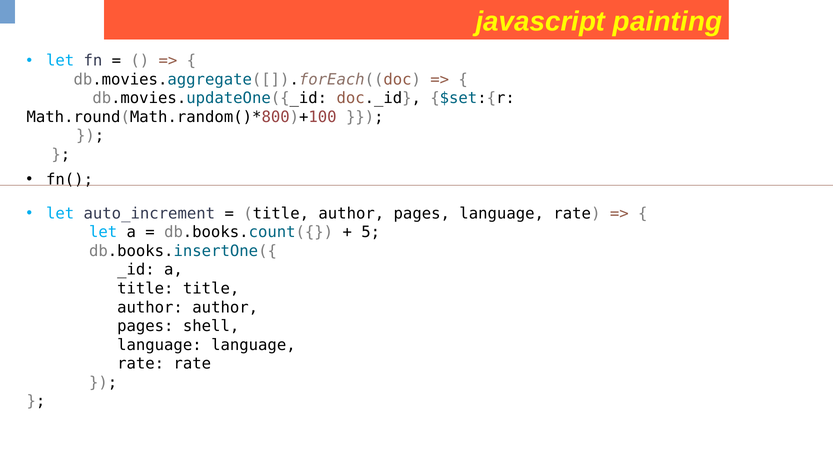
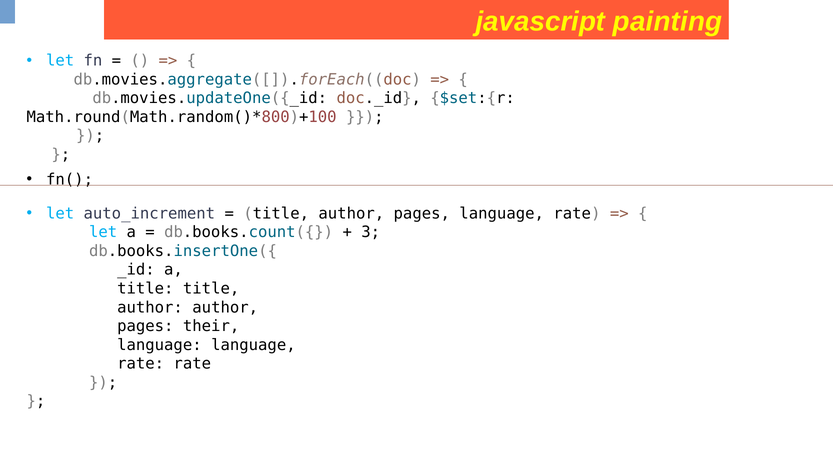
5: 5 -> 3 (371, 232)
shell: shell -> their (211, 326)
